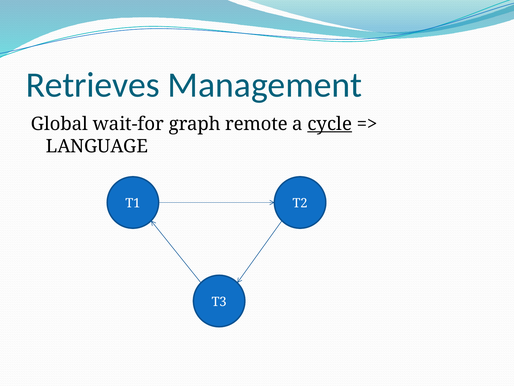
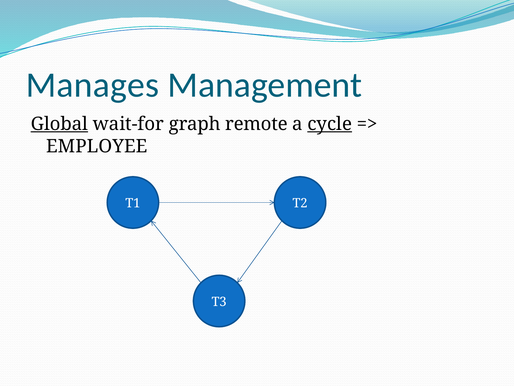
Retrieves: Retrieves -> Manages (92, 85)
Global underline: none -> present (59, 124)
LANGUAGE: LANGUAGE -> EMPLOYEE (97, 146)
